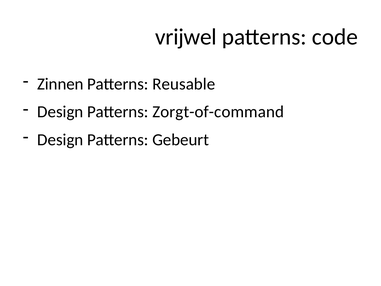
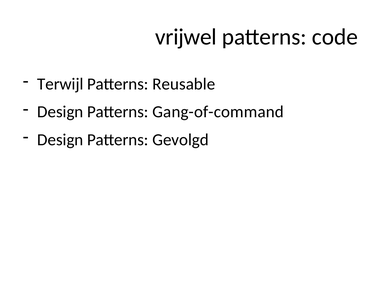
Zinnen: Zinnen -> Terwijl (60, 84)
Zorgt-of-command: Zorgt-of-command -> Gang-of-command (218, 112)
Gebeurt: Gebeurt -> Gevolgd (181, 140)
